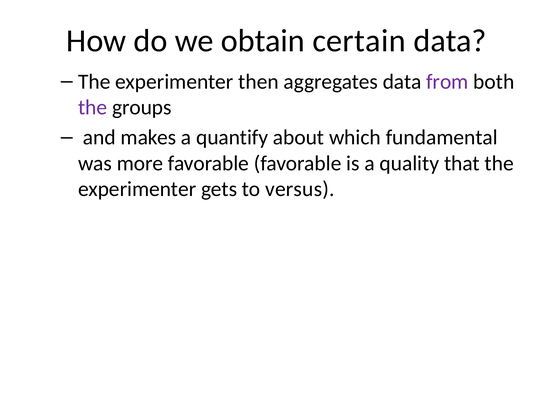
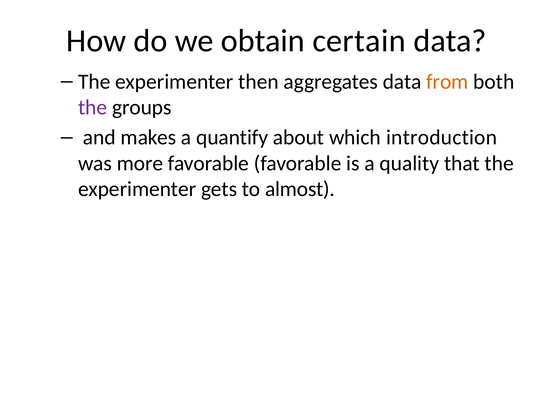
from colour: purple -> orange (447, 82)
fundamental: fundamental -> introduction (442, 137)
versus: versus -> almost (300, 189)
